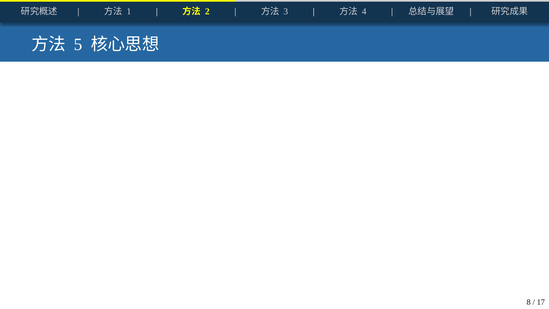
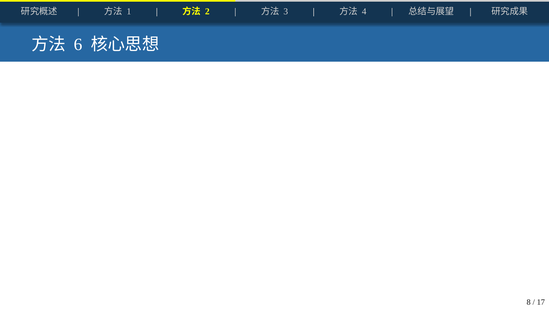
5: 5 -> 6 (78, 44)
